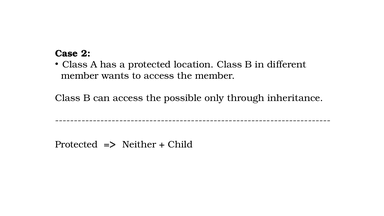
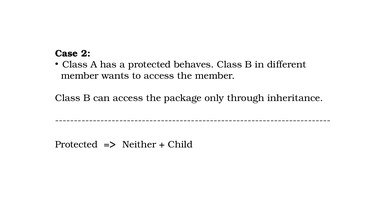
location: location -> behaves (194, 65)
possible: possible -> package (183, 98)
